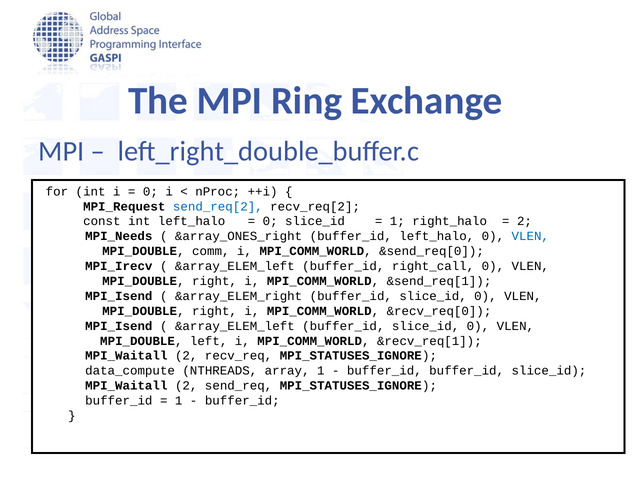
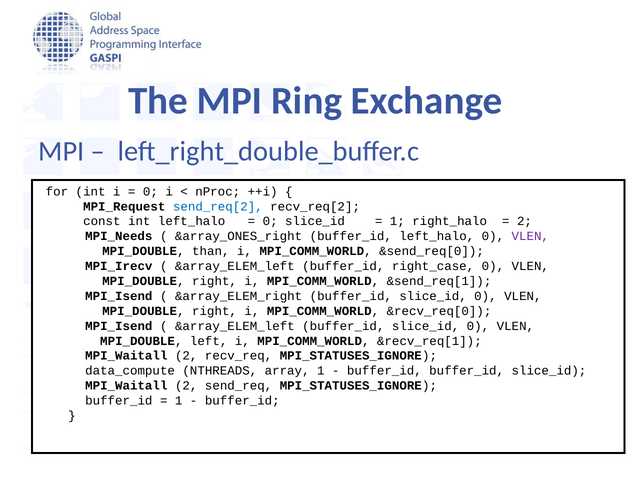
VLEN colour: blue -> purple (530, 236)
comm: comm -> than (211, 251)
right_call: right_call -> right_case (433, 266)
